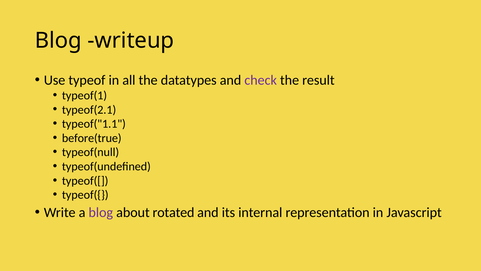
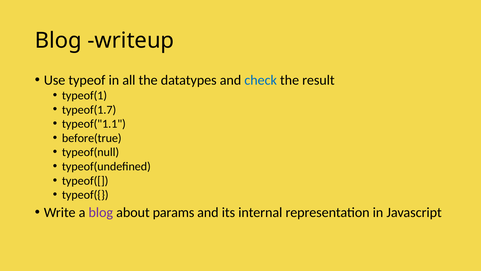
check colour: purple -> blue (261, 80)
typeof(2.1: typeof(2.1 -> typeof(1.7 (89, 110)
rotated: rotated -> params (174, 212)
